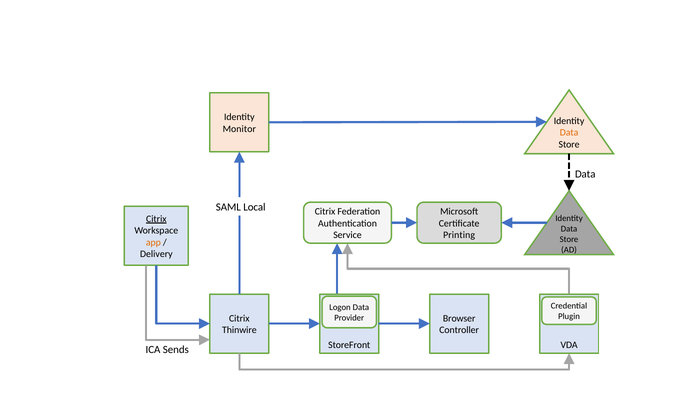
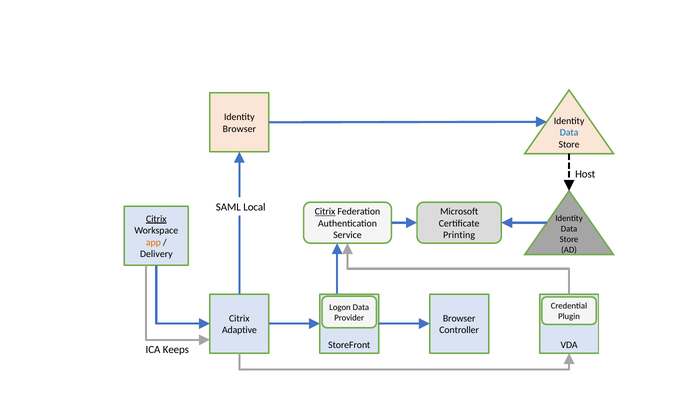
Monitor: Monitor -> Browser (239, 129)
Data colour: orange -> blue (569, 132)
Data: Data -> Host (585, 174)
Citrix underline: none -> present (325, 211)
Thinwire: Thinwire -> Adaptive (239, 330)
Sends: Sends -> Keeps (176, 349)
